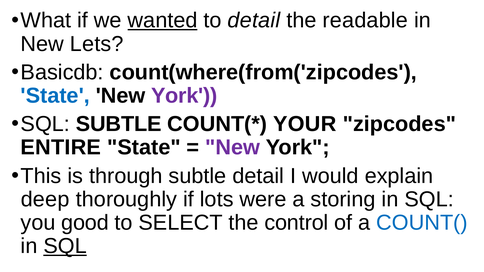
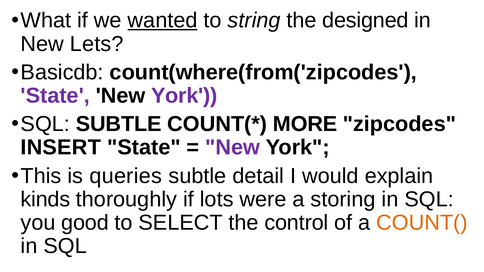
to detail: detail -> string (254, 20)
readable: readable -> designed (365, 20)
State colour: blue -> purple (55, 96)
YOUR: YOUR -> MORE (305, 124)
ENTIRE: ENTIRE -> INSERT (61, 148)
through: through -> queries (126, 176)
deep: deep -> kinds (45, 199)
COUNT( colour: blue -> orange (422, 223)
SQL underline: present -> none (65, 246)
